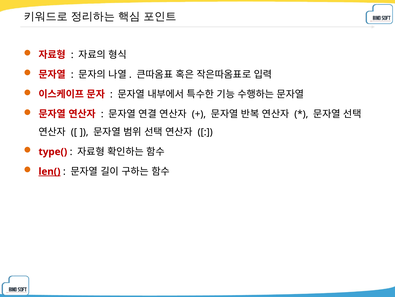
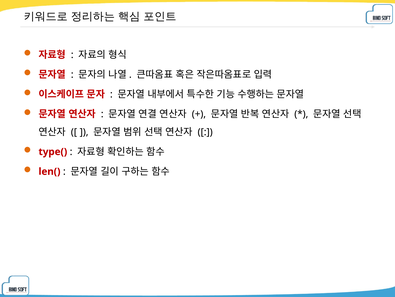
len( underline: present -> none (49, 171)
